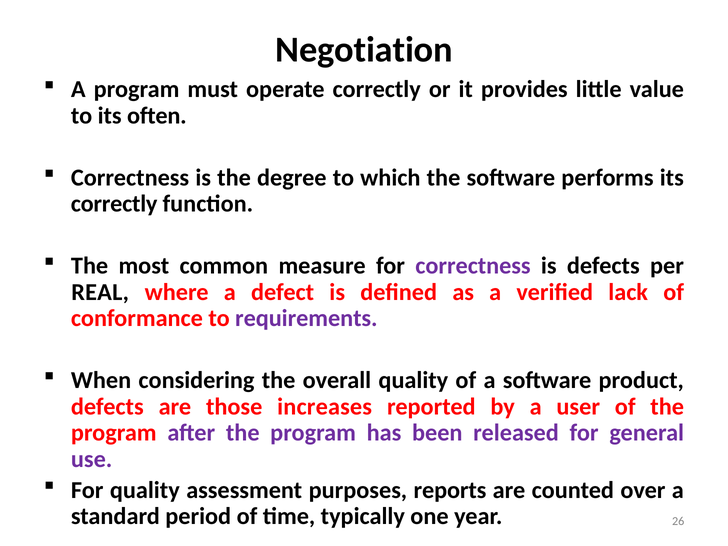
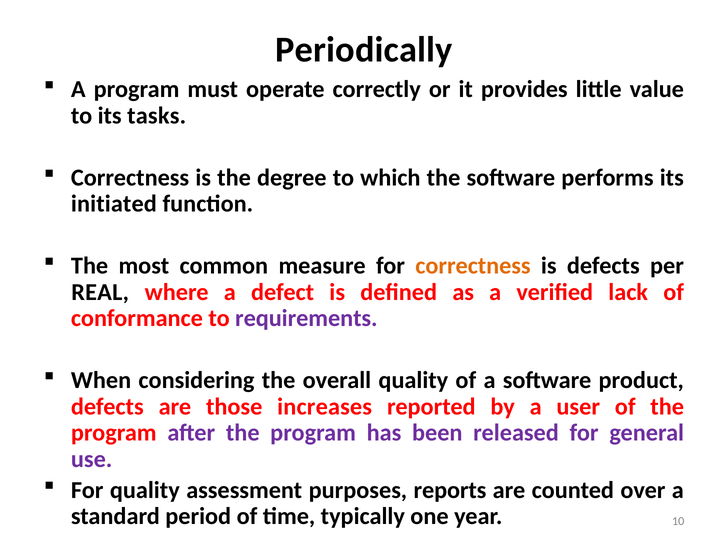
Negotiation: Negotiation -> Periodically (364, 50)
often: often -> tasks (157, 116)
correctly: correctly -> initiated (114, 204)
correctness colour: purple -> orange (473, 266)
26: 26 -> 10 (678, 521)
